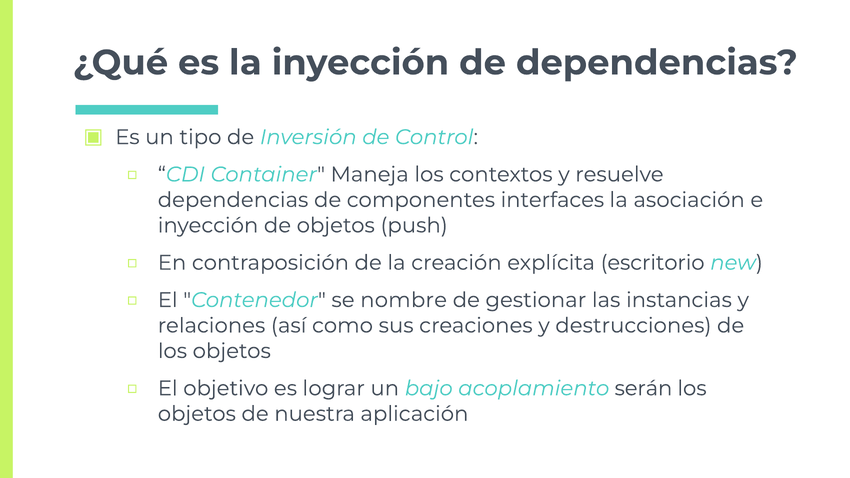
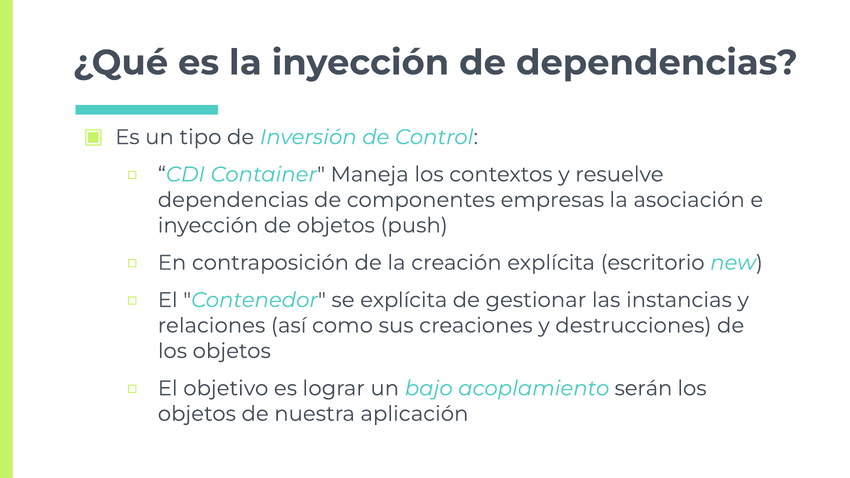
interfaces: interfaces -> empresas (552, 200)
se nombre: nombre -> explícita (404, 300)
